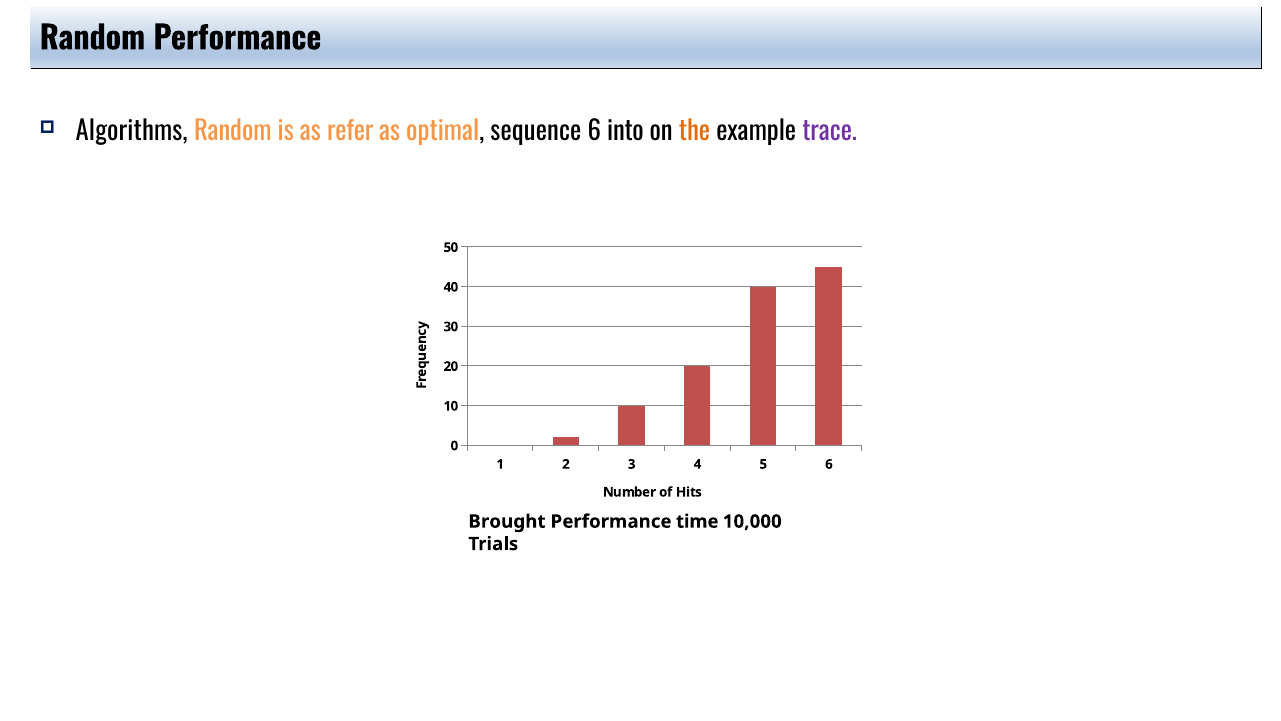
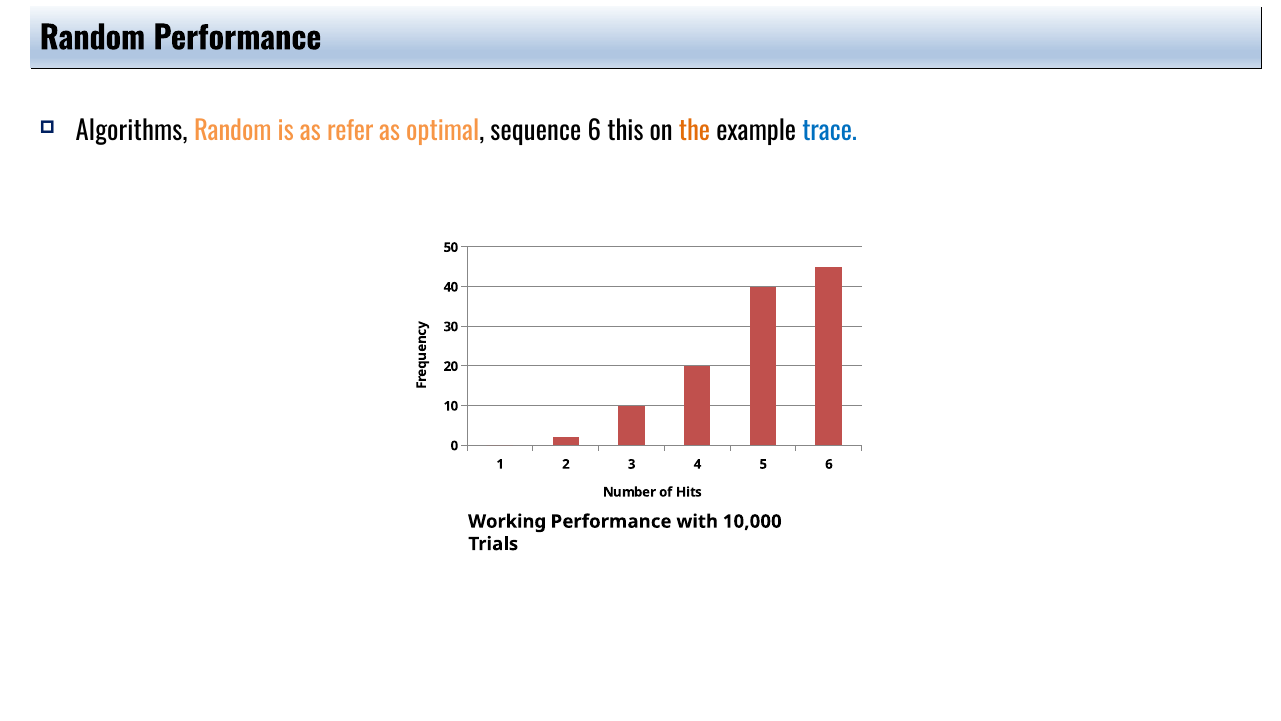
into: into -> this (625, 131)
trace colour: purple -> blue (830, 131)
Brought: Brought -> Working (507, 521)
time: time -> with (697, 521)
